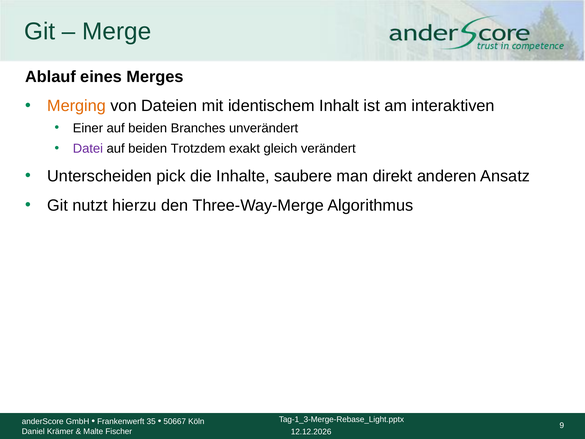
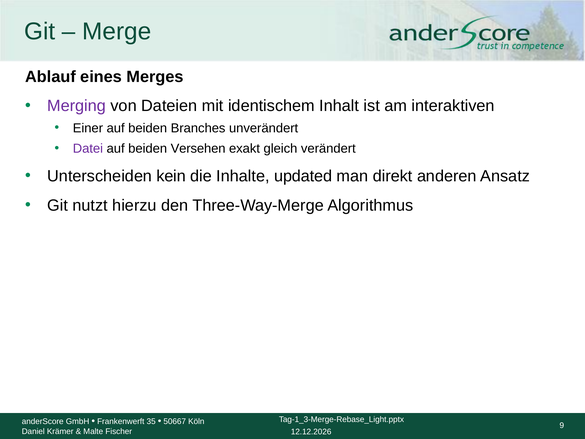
Merging colour: orange -> purple (77, 106)
Trotzdem: Trotzdem -> Versehen (198, 149)
pick: pick -> kein (171, 176)
saubere: saubere -> updated (303, 176)
